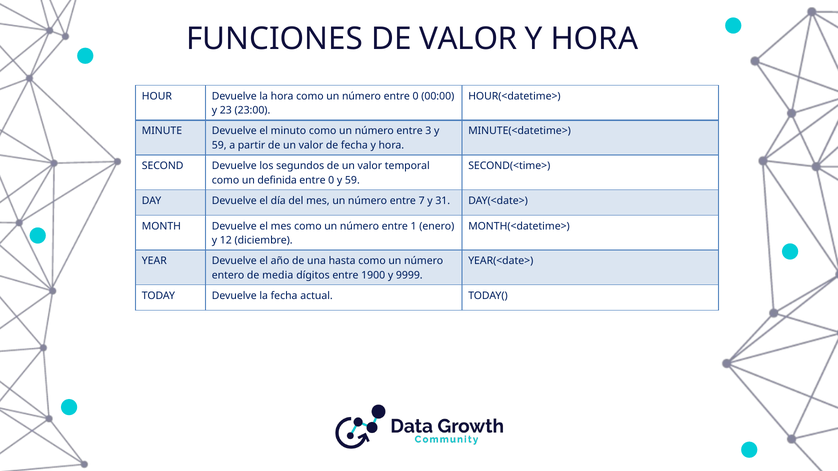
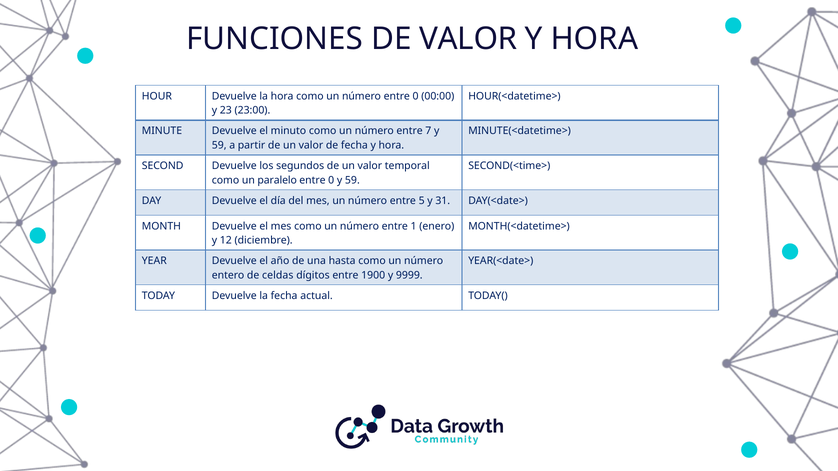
3: 3 -> 7 (428, 131)
definida: definida -> paralelo (277, 180)
7: 7 -> 5 (422, 201)
media: media -> celdas (278, 275)
